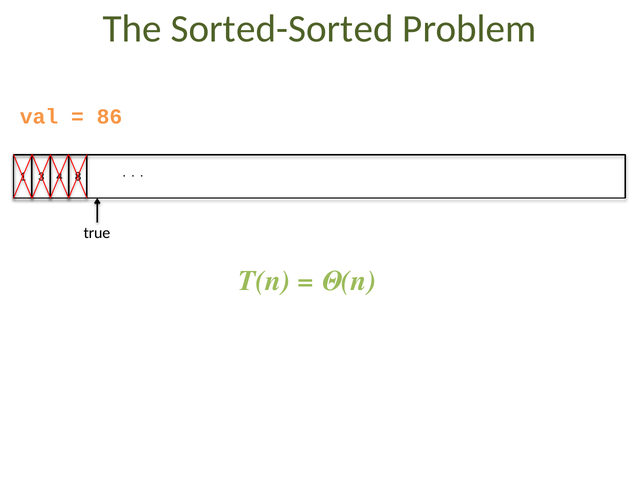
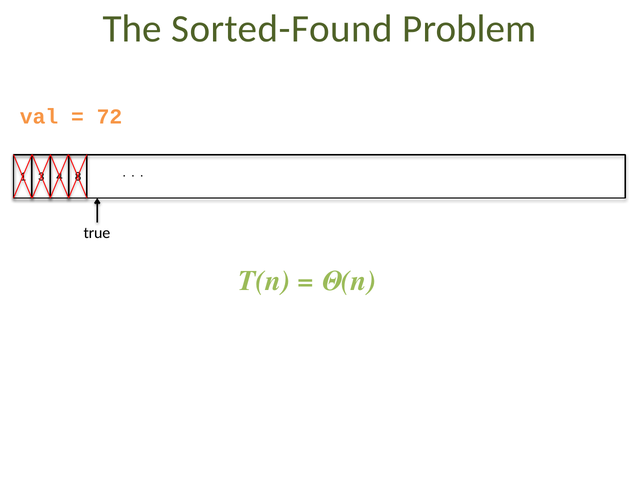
Sorted-Sorted: Sorted-Sorted -> Sorted-Found (282, 29)
86: 86 -> 72 (109, 117)
